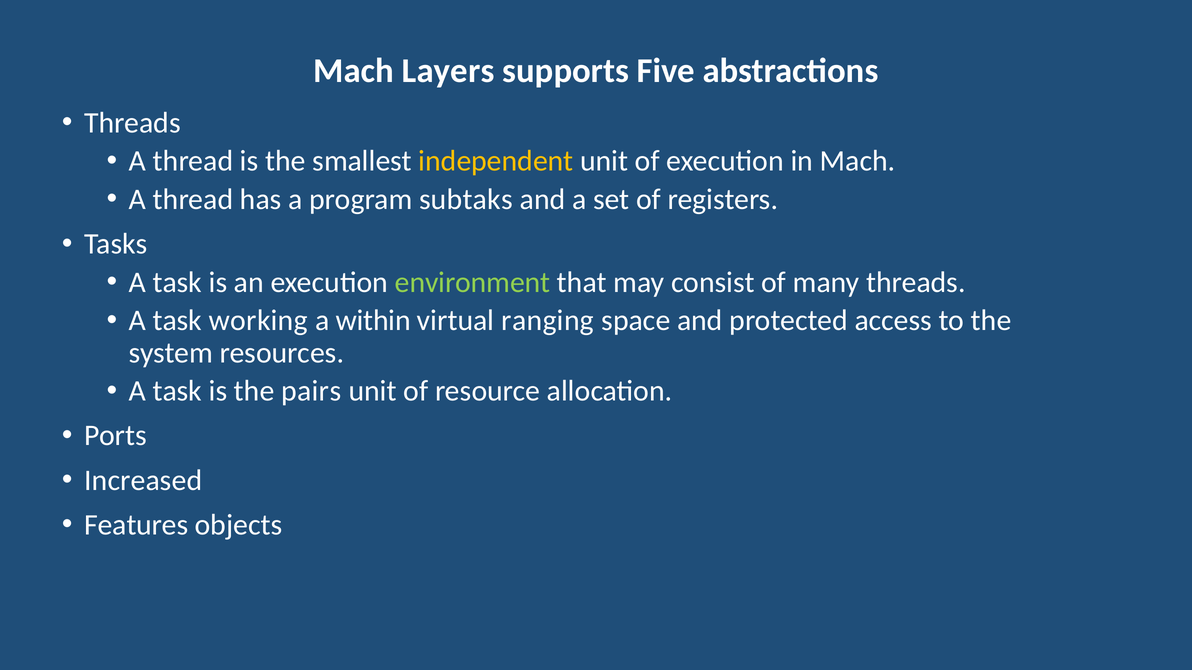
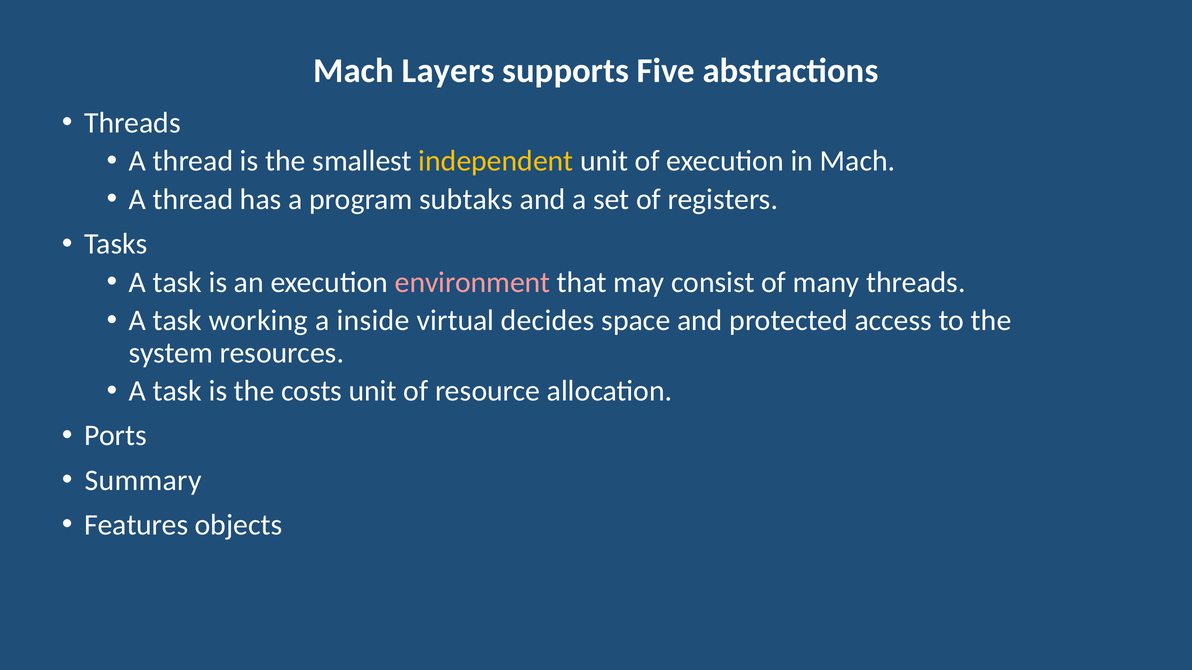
environment colour: light green -> pink (473, 282)
within: within -> inside (373, 321)
ranging: ranging -> decides (548, 321)
pairs: pairs -> costs (312, 391)
Increased: Increased -> Summary (143, 481)
